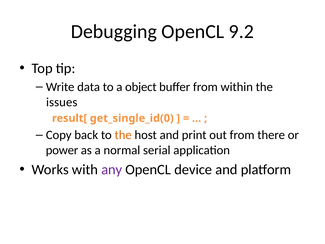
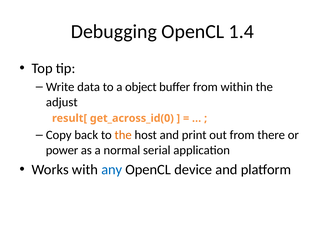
9.2: 9.2 -> 1.4 (241, 31)
issues: issues -> adjust (62, 102)
get_single_id(0: get_single_id(0 -> get_across_id(0 (132, 118)
any colour: purple -> blue (112, 169)
